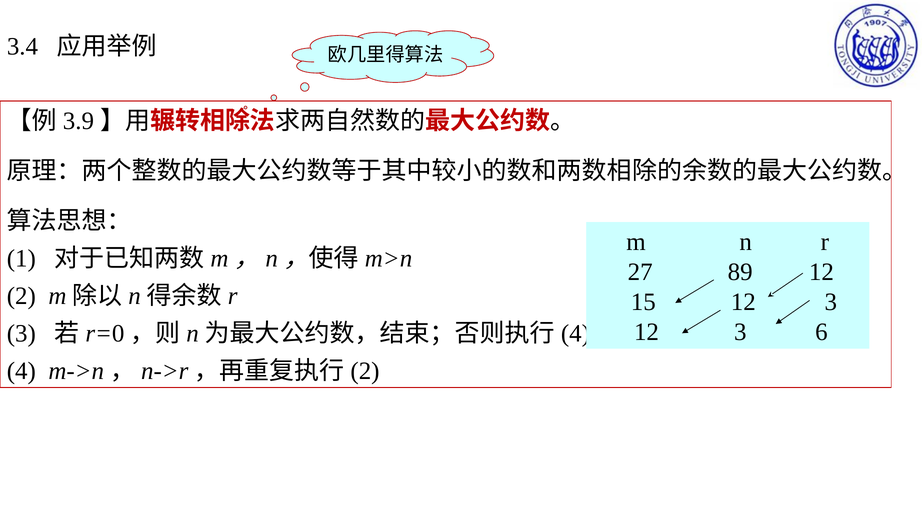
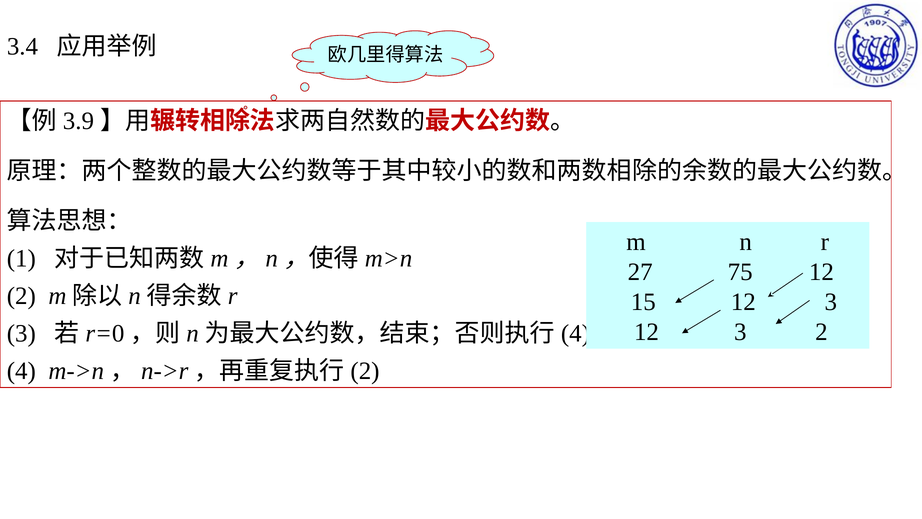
89: 89 -> 75 (740, 272)
3 6: 6 -> 2 (821, 332)
